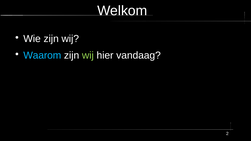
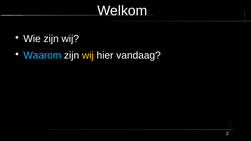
wij colour: light green -> yellow (88, 55)
